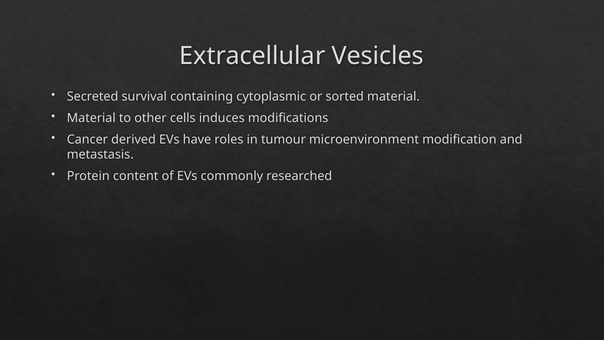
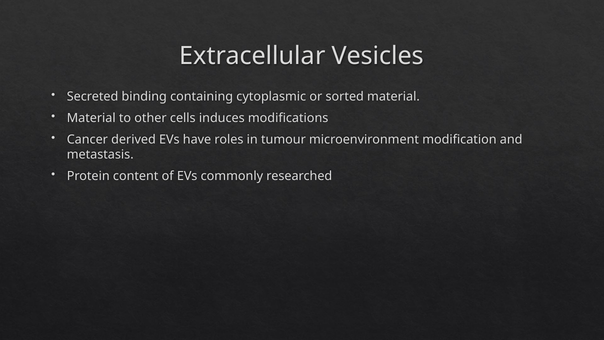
survival: survival -> binding (144, 97)
